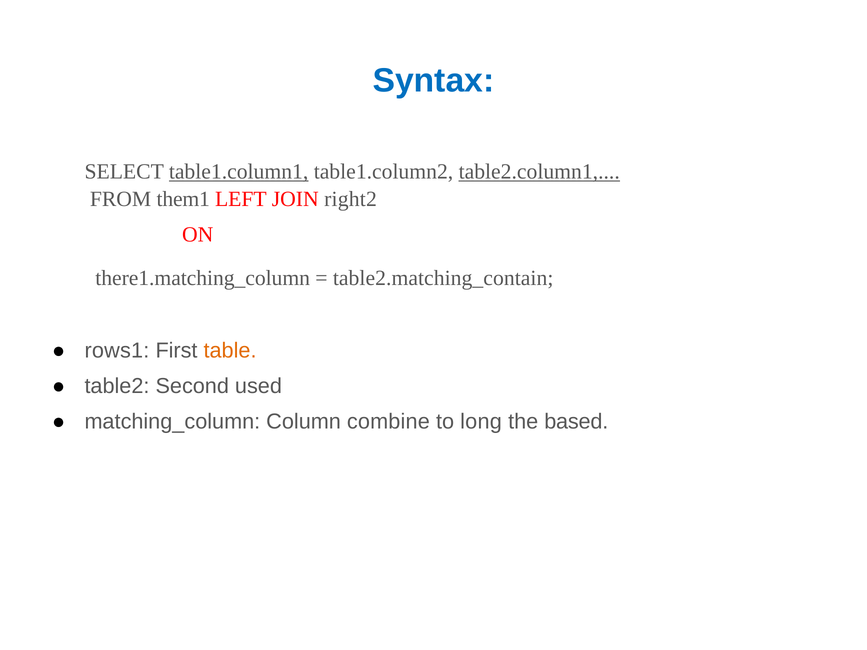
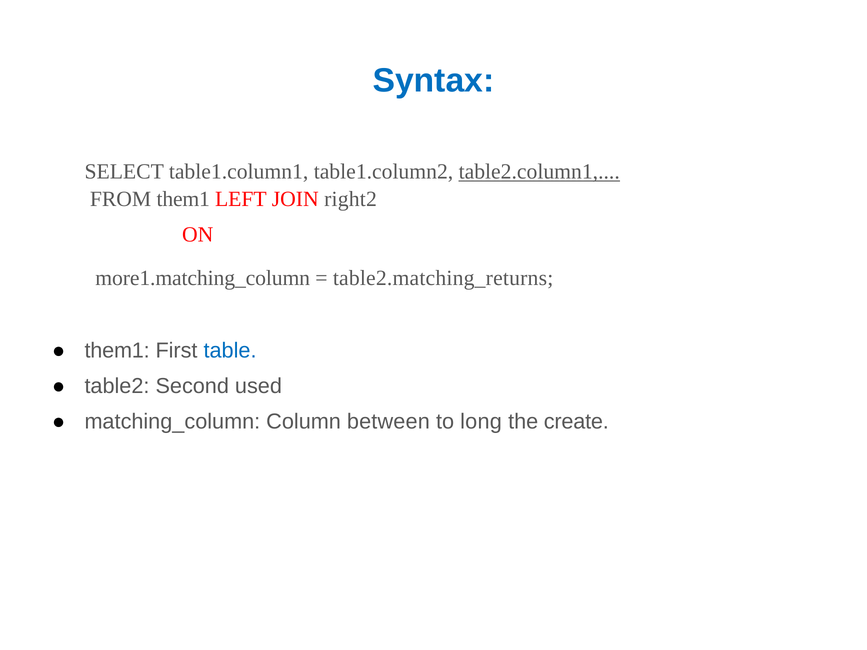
table1.column1 underline: present -> none (239, 172)
there1.matching_column: there1.matching_column -> more1.matching_column (203, 278)
table2.matching_contain: table2.matching_contain -> table2.matching_returns (443, 278)
rows1: rows1 -> them1 (117, 351)
table colour: orange -> blue (230, 351)
combine: combine -> between (388, 422)
based: based -> create (576, 422)
